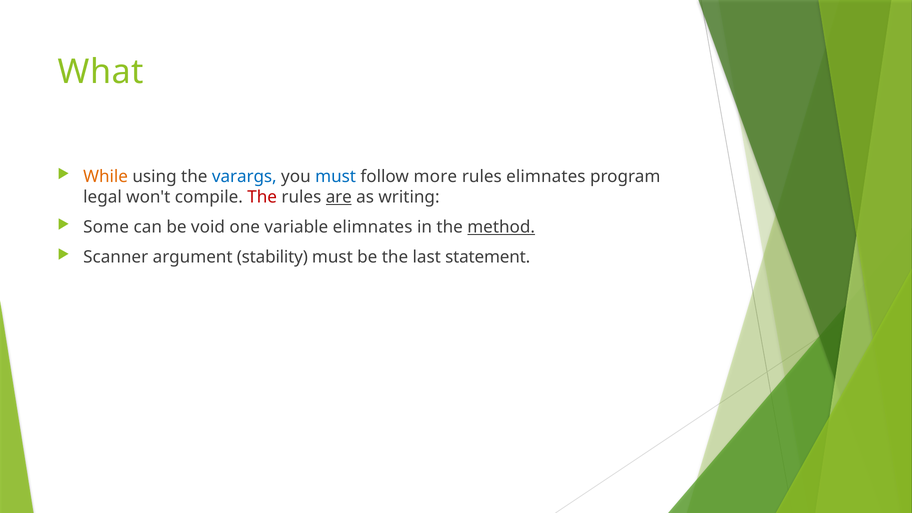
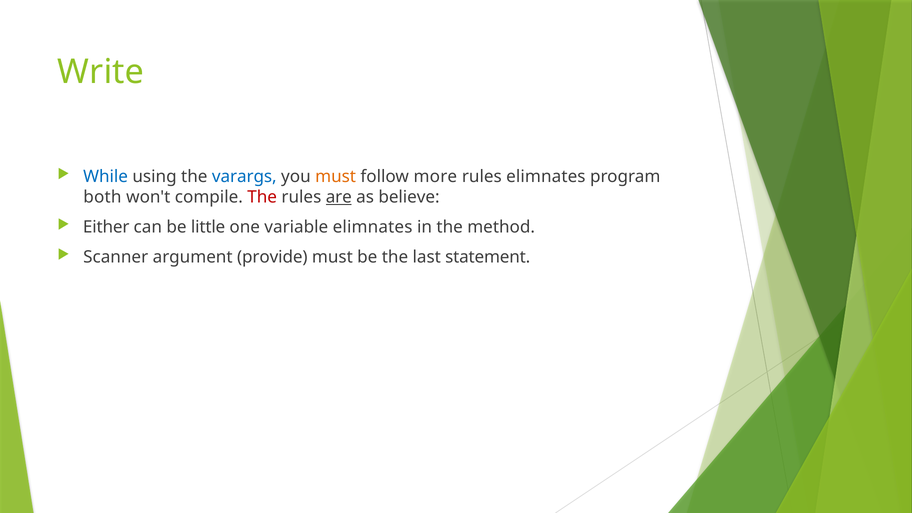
What: What -> Write (101, 72)
While colour: orange -> blue (106, 177)
must colour: blue -> orange (336, 177)
legal: legal -> both (102, 197)
writing: writing -> believe (409, 197)
Some: Some -> Either (106, 227)
void: void -> little (208, 227)
method underline: present -> none (501, 227)
stability: stability -> provide (272, 257)
